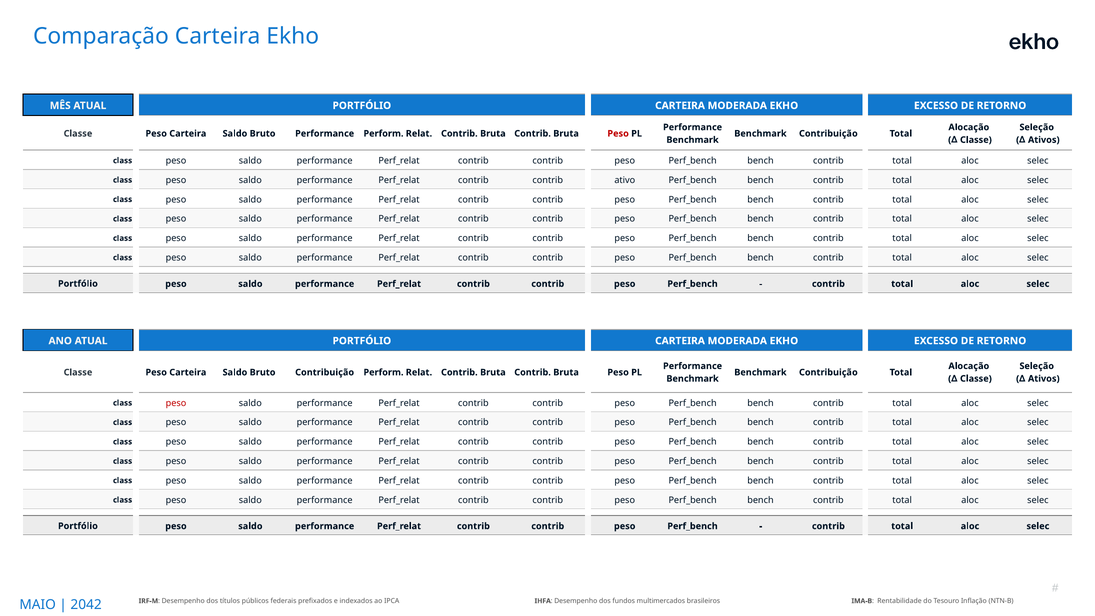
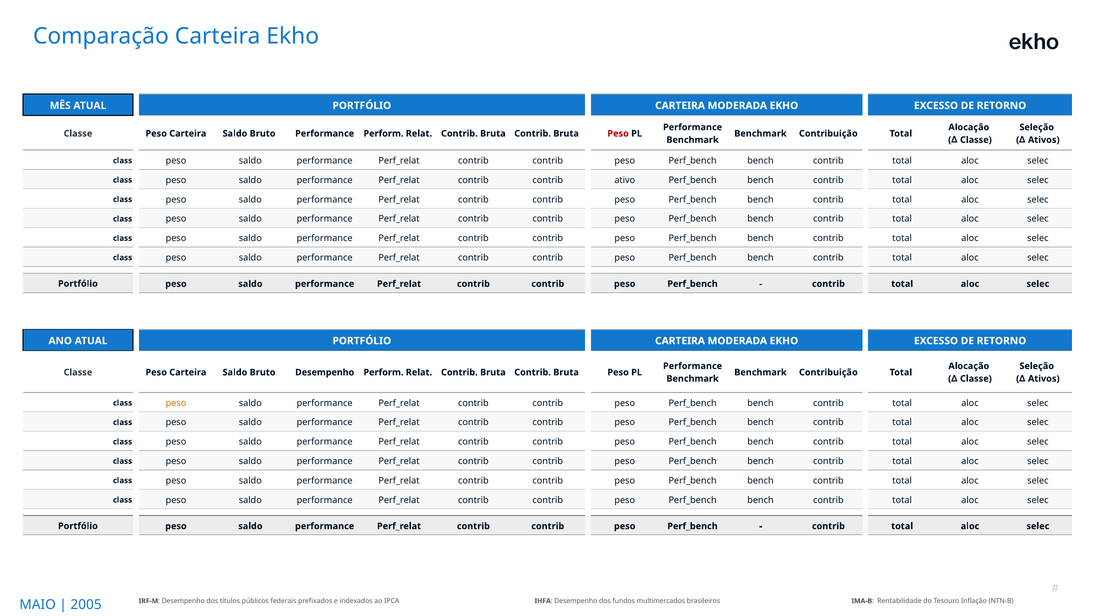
Bruto Contribuição: Contribuição -> Desempenho (325, 372)
peso colour: red -> orange (176, 403)
2042: 2042 -> 2005 (86, 604)
